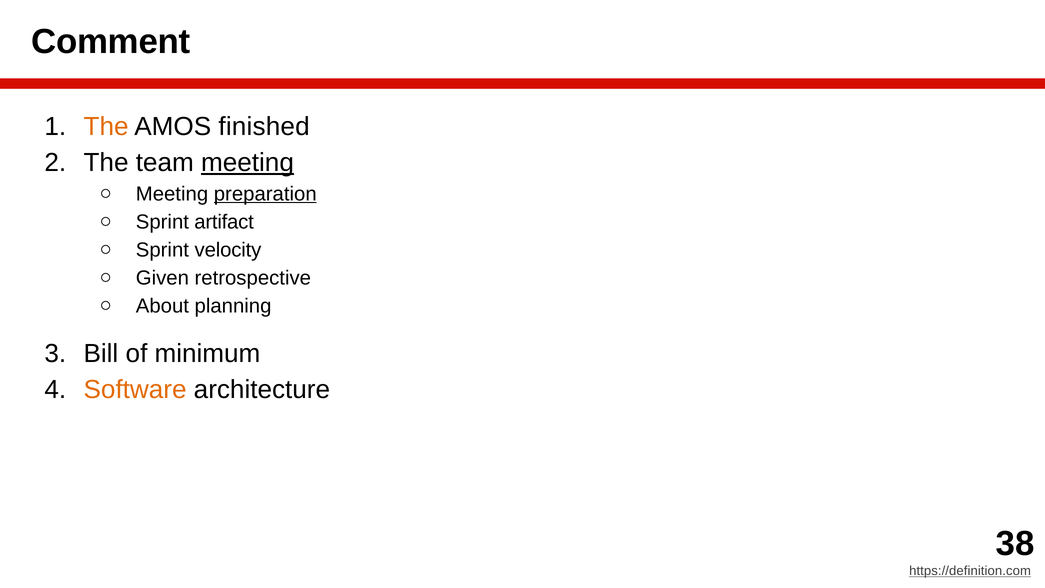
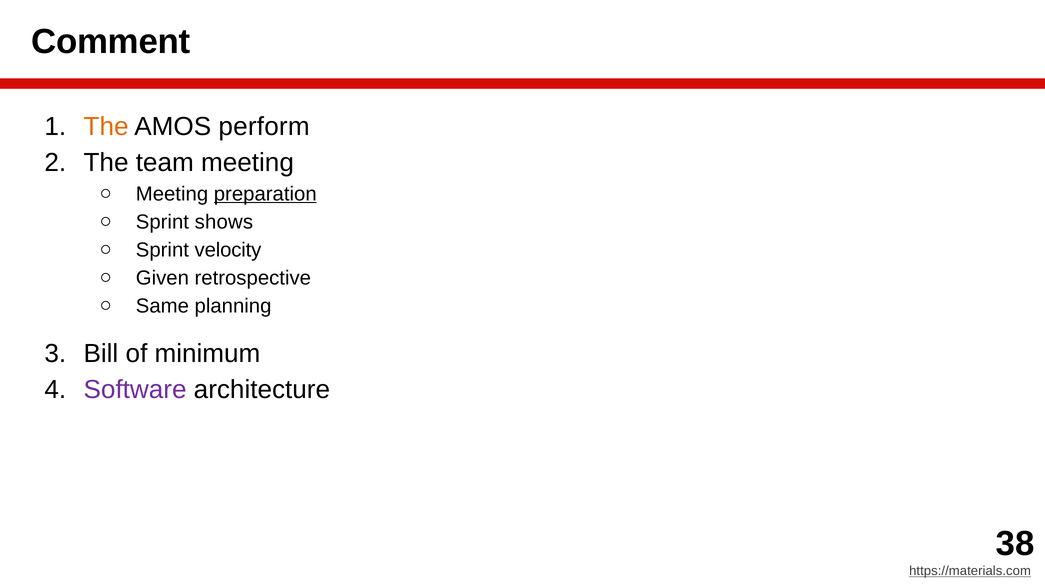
finished: finished -> perform (264, 127)
meeting underline: present -> none (247, 163)
artifact: artifact -> shows (224, 222)
About: About -> Same (162, 306)
Software colour: orange -> purple (135, 389)
https://definition.com: https://definition.com -> https://materials.com (970, 571)
